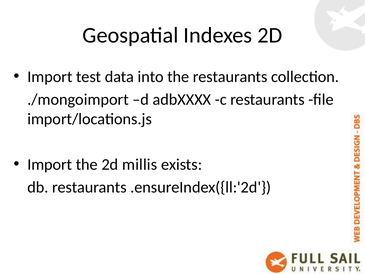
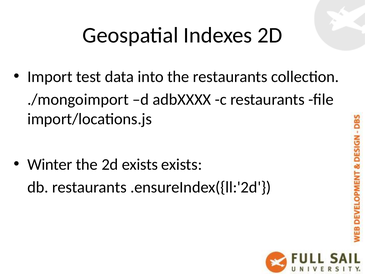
Import: Import -> Winter (50, 164)
2d millis: millis -> exists (140, 164)
